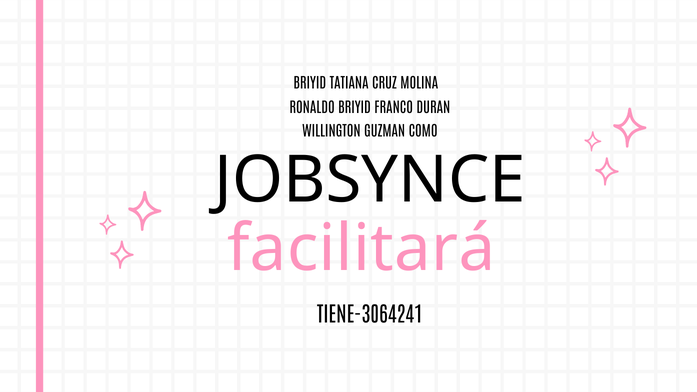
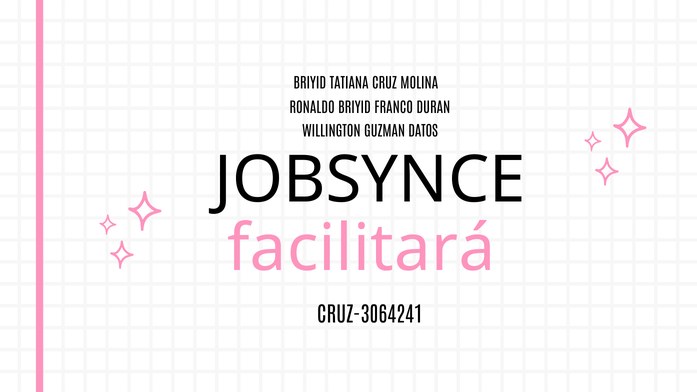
COMO: COMO -> DATOS (423, 132)
TIENE-3064241: TIENE-3064241 -> CRUZ-3064241 (370, 316)
